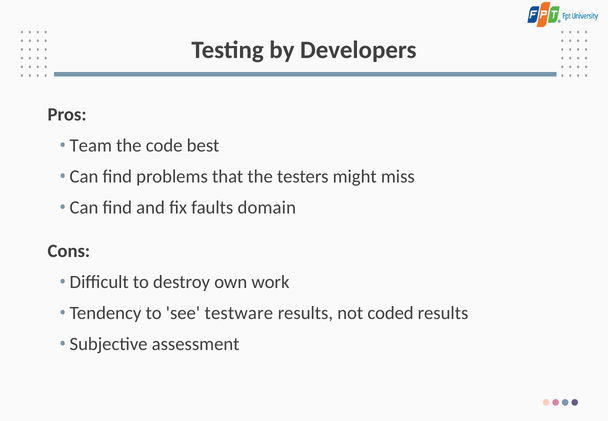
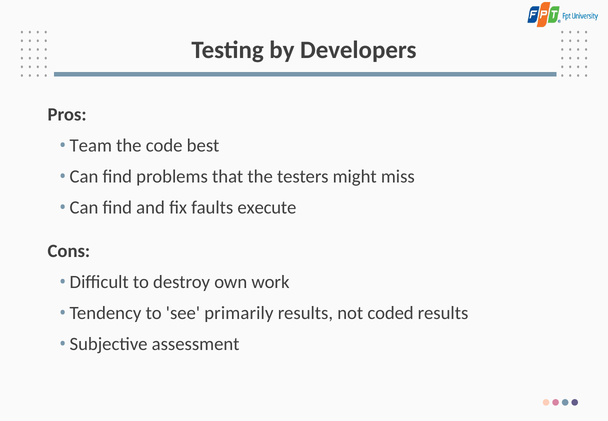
domain: domain -> execute (267, 208)
testware: testware -> primarily (239, 313)
